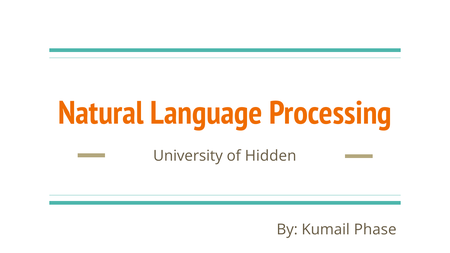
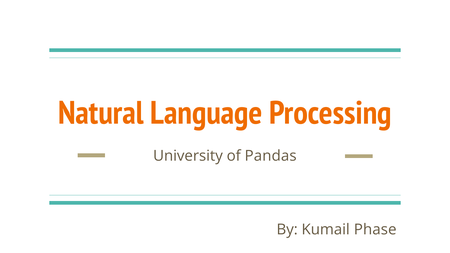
Hidden: Hidden -> Pandas (271, 156)
